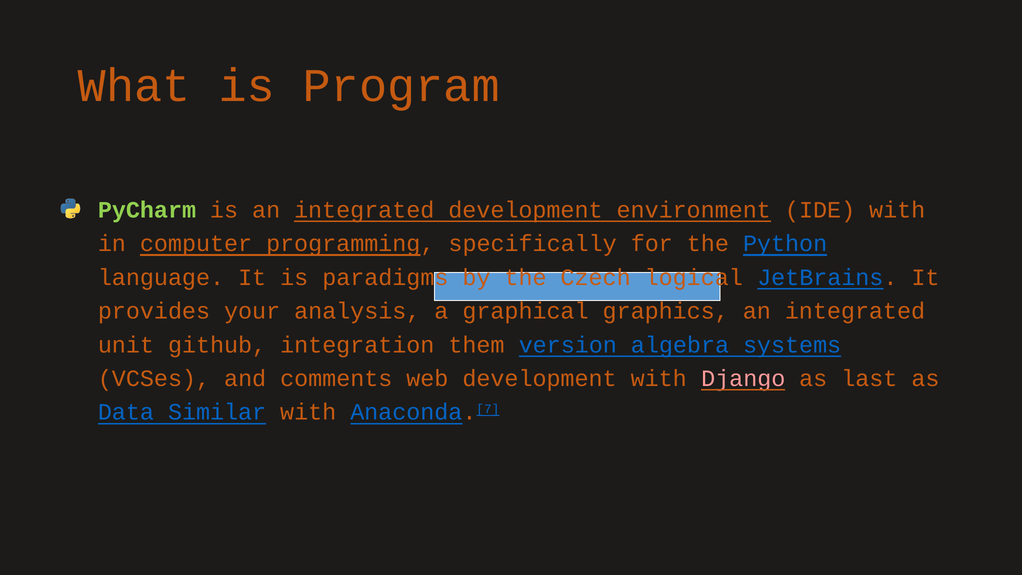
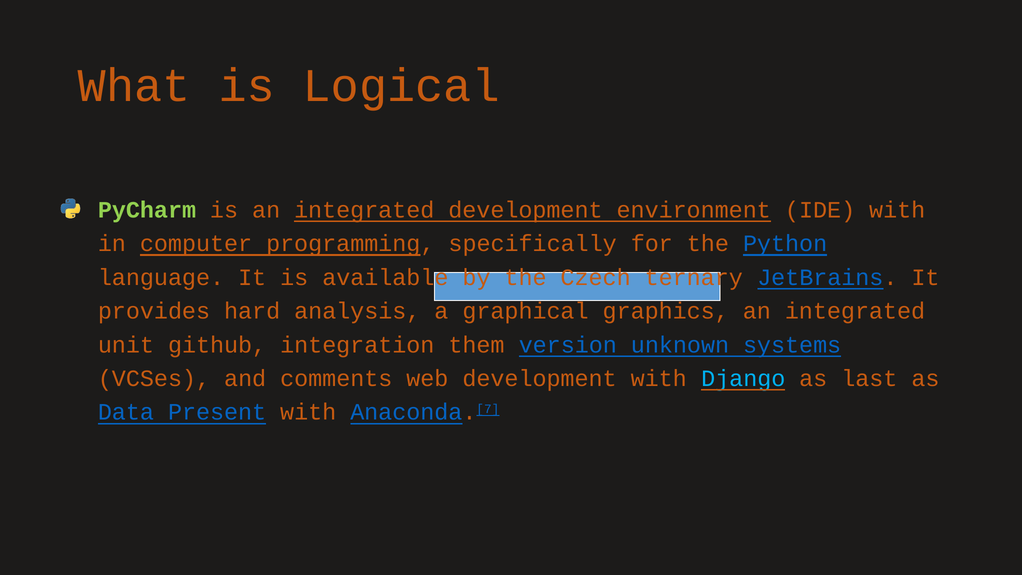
Program: Program -> Logical (401, 86)
paradigms: paradigms -> available (385, 277)
logical: logical -> ternary (694, 277)
your: your -> hard (252, 311)
algebra: algebra -> unknown (680, 345)
Django colour: pink -> light blue (743, 378)
Similar: Similar -> Present (217, 412)
